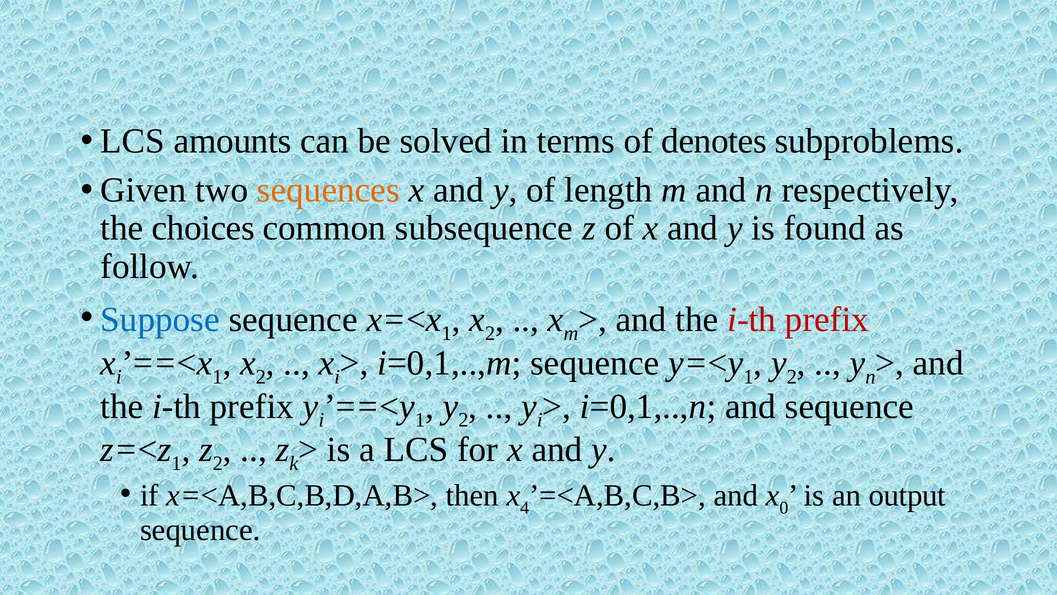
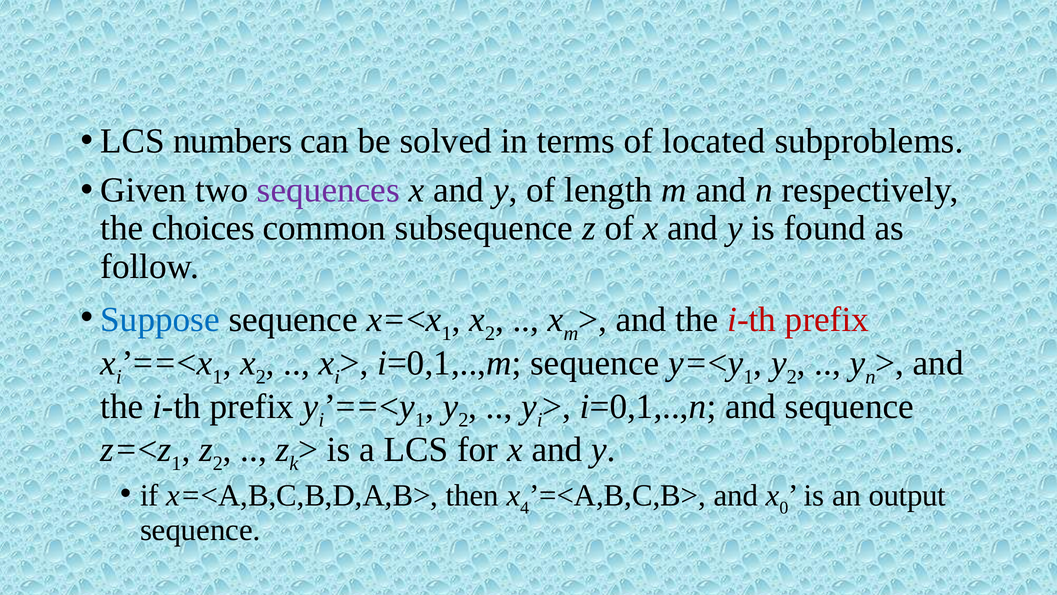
amounts: amounts -> numbers (233, 141)
denotes: denotes -> located (714, 141)
sequences colour: orange -> purple (328, 190)
